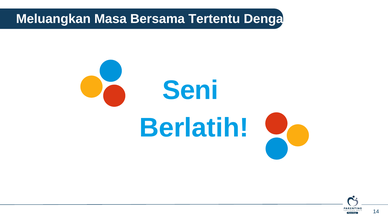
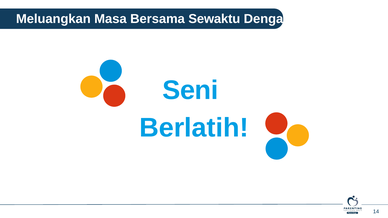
Tertentu: Tertentu -> Sewaktu (214, 19)
